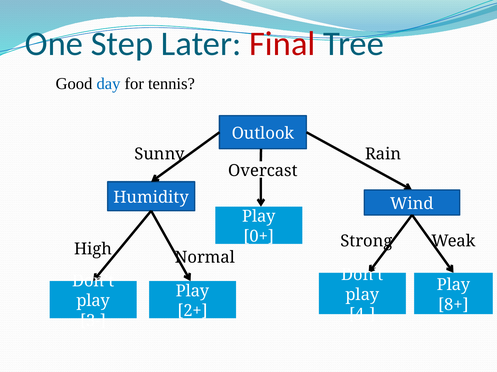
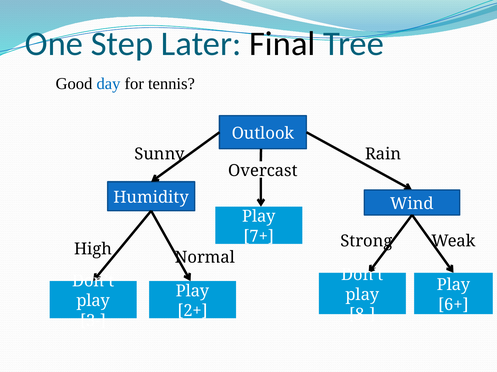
Final colour: red -> black (282, 44)
0+: 0+ -> 7+ (259, 237)
8+: 8+ -> 6+ (453, 305)
4-: 4- -> 8- (362, 315)
